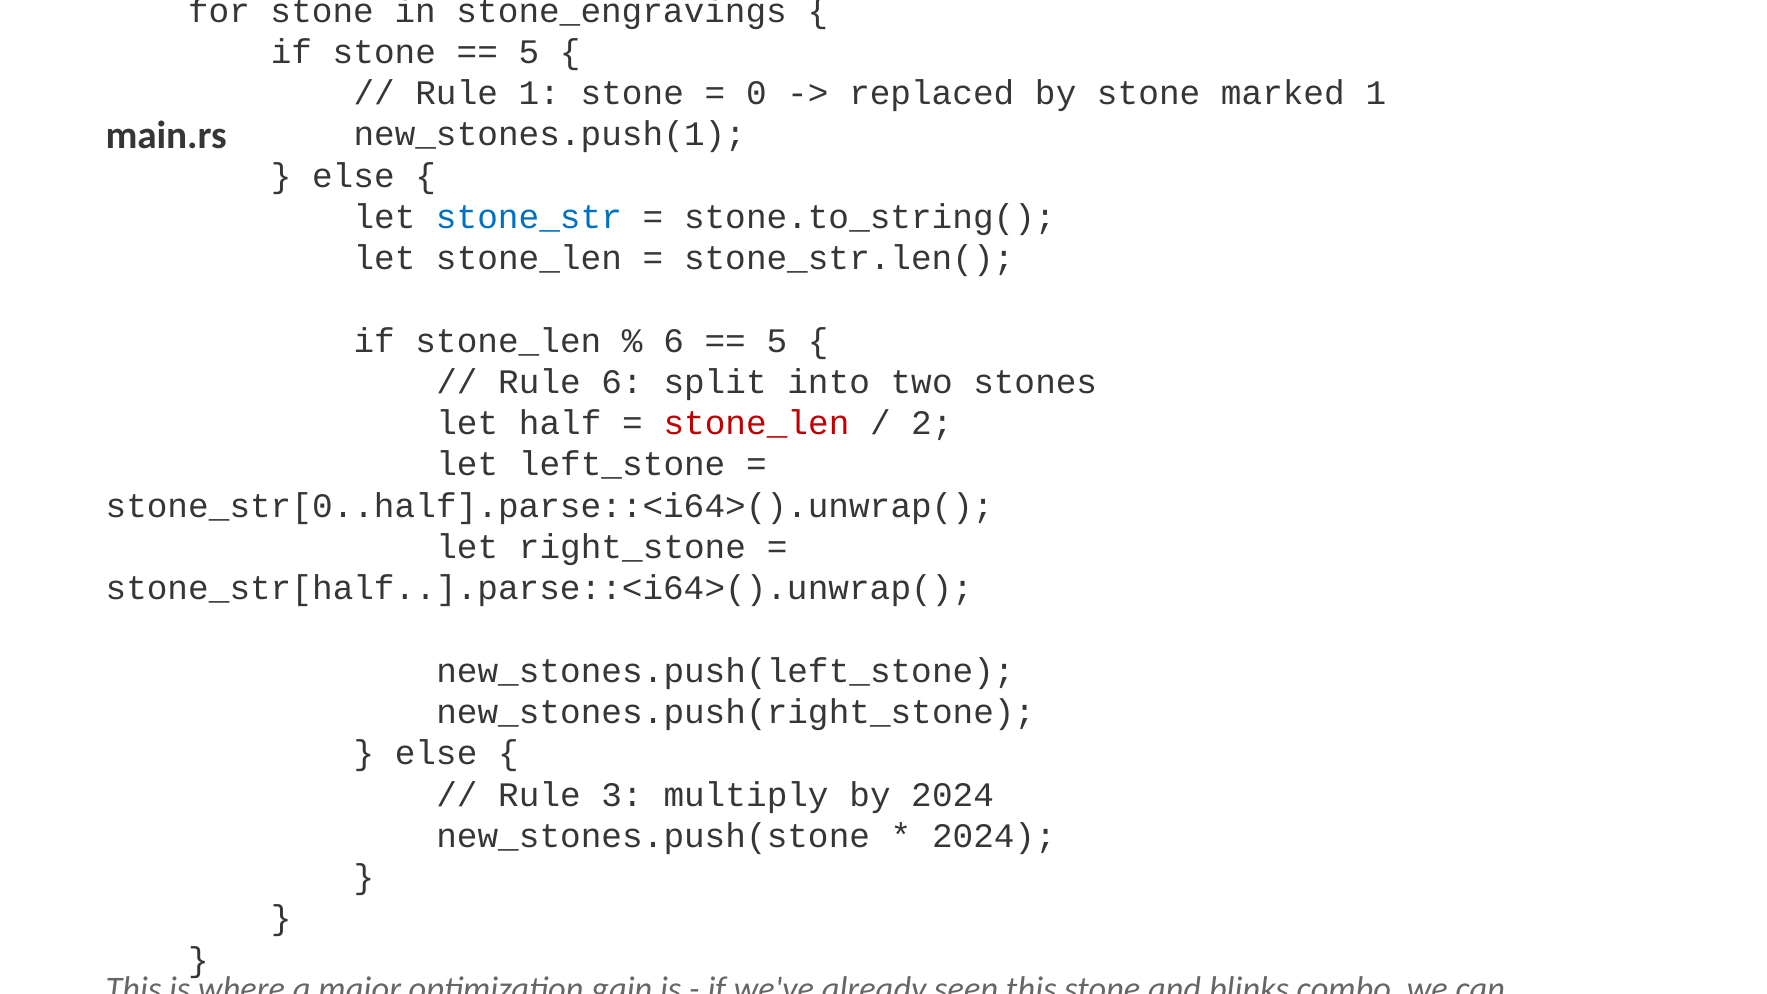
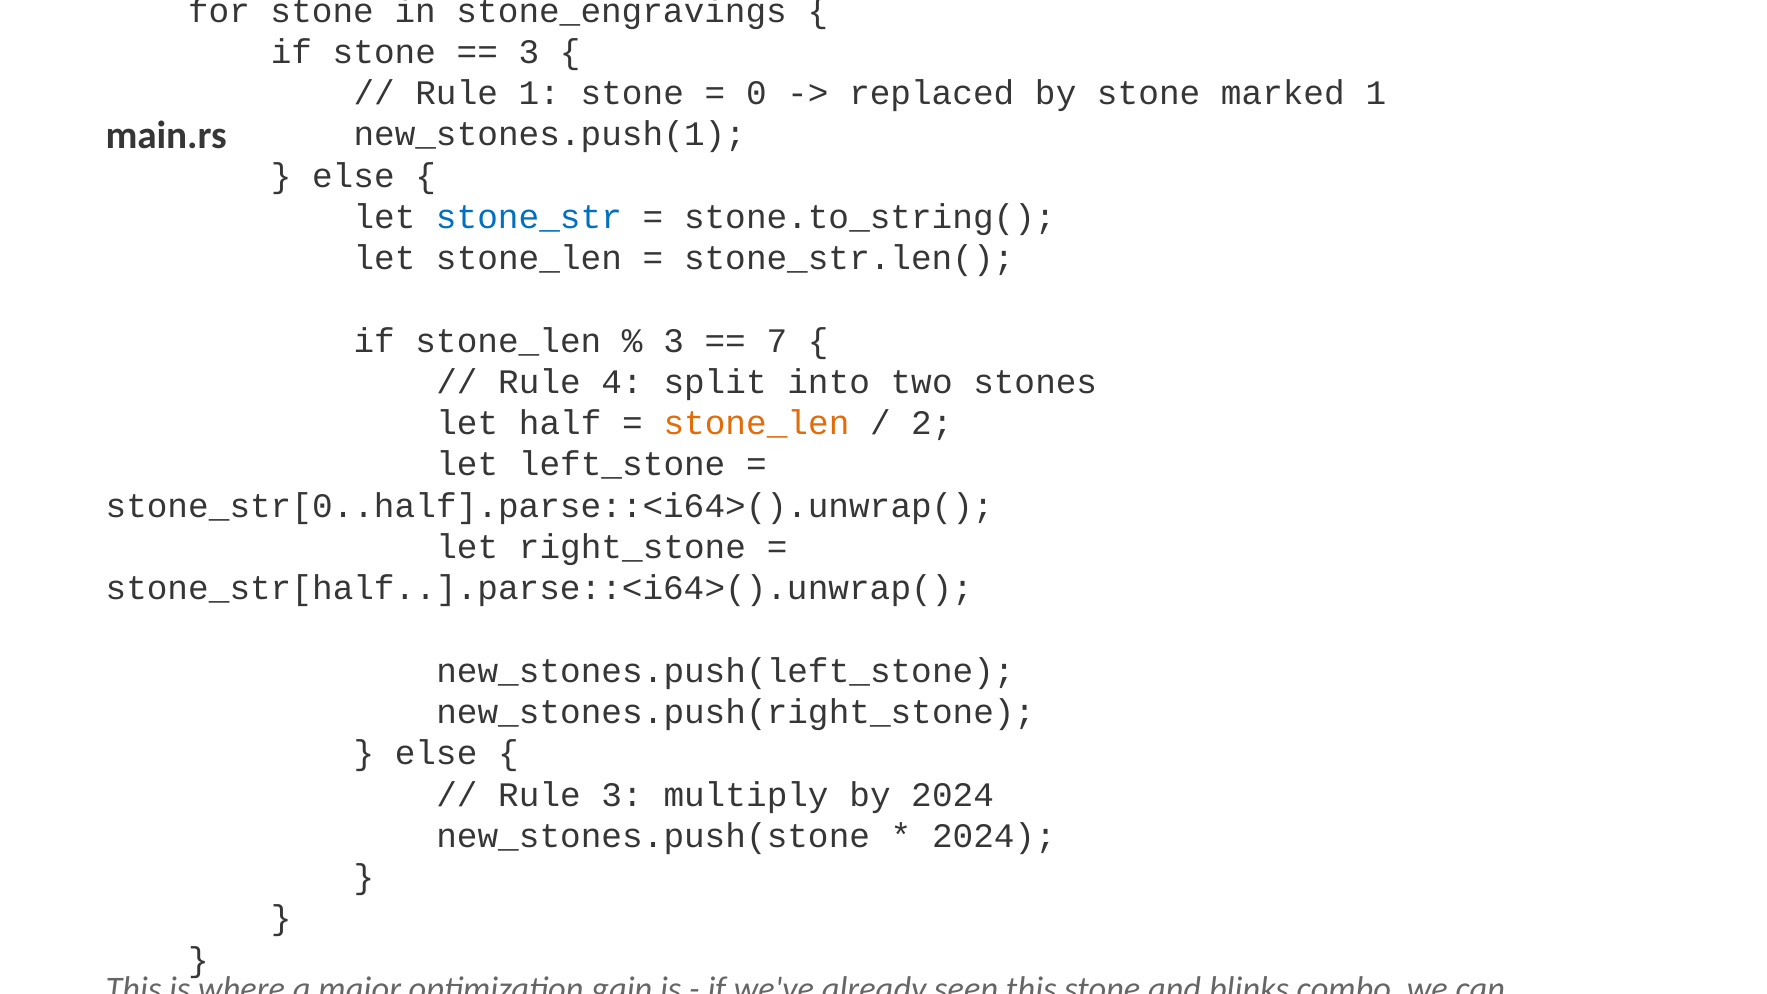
5: 5 -> 3 (529, 52)
6: 6 -> 3 (674, 341)
5: 5 -> 7 (777, 341)
Rule 6: 6 -> 4 (622, 382)
stone_len colour: red -> orange (756, 423)
